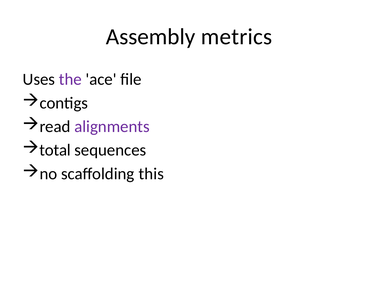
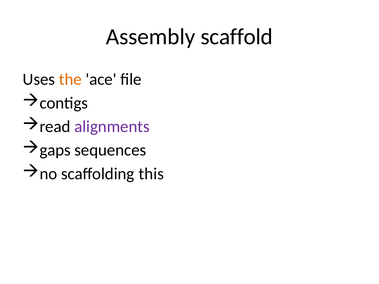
metrics: metrics -> scaffold (237, 37)
the colour: purple -> orange (70, 80)
total: total -> gaps (55, 150)
